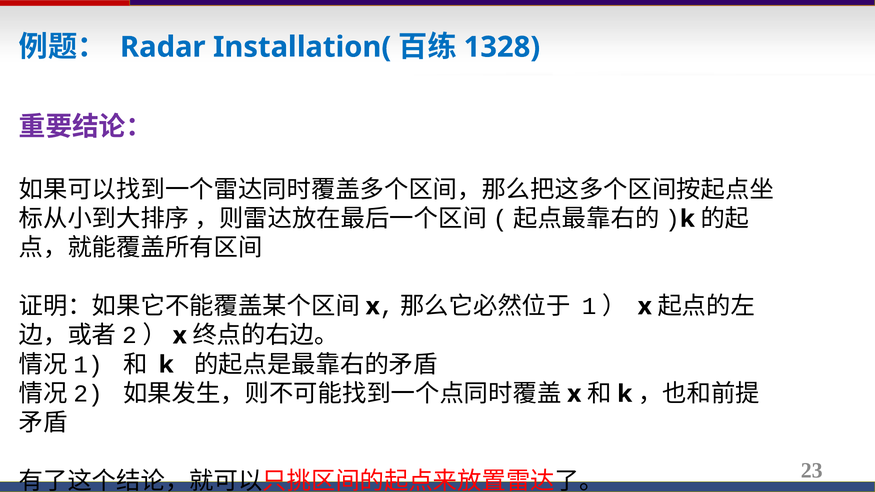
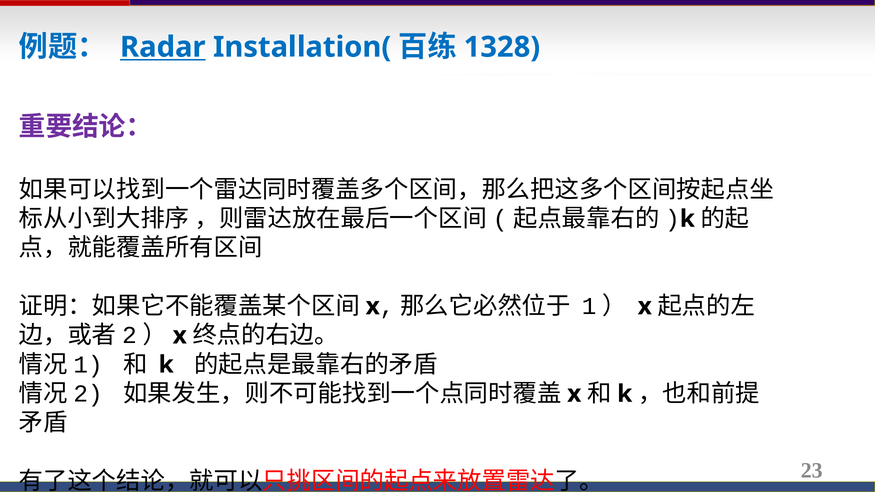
Radar underline: none -> present (163, 47)
